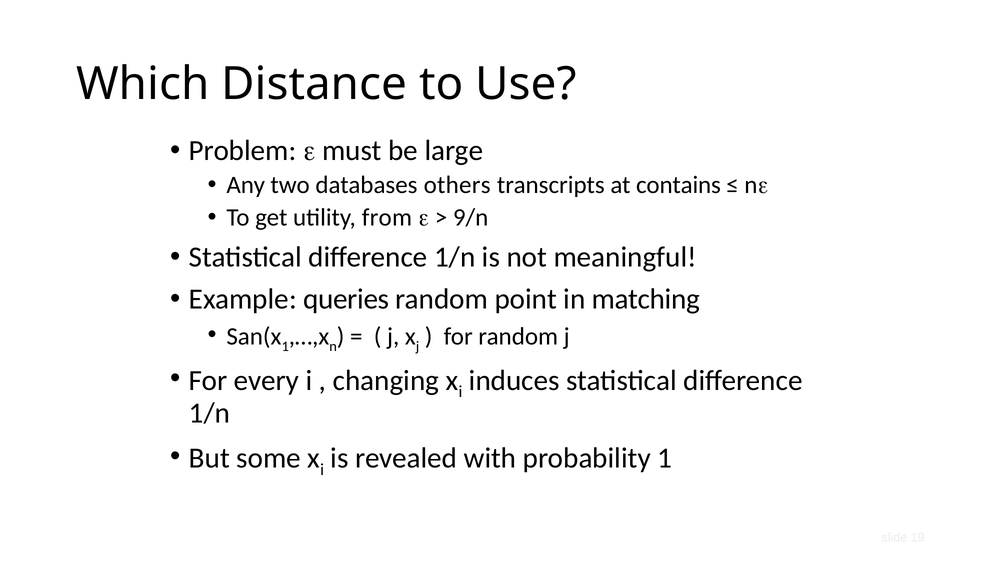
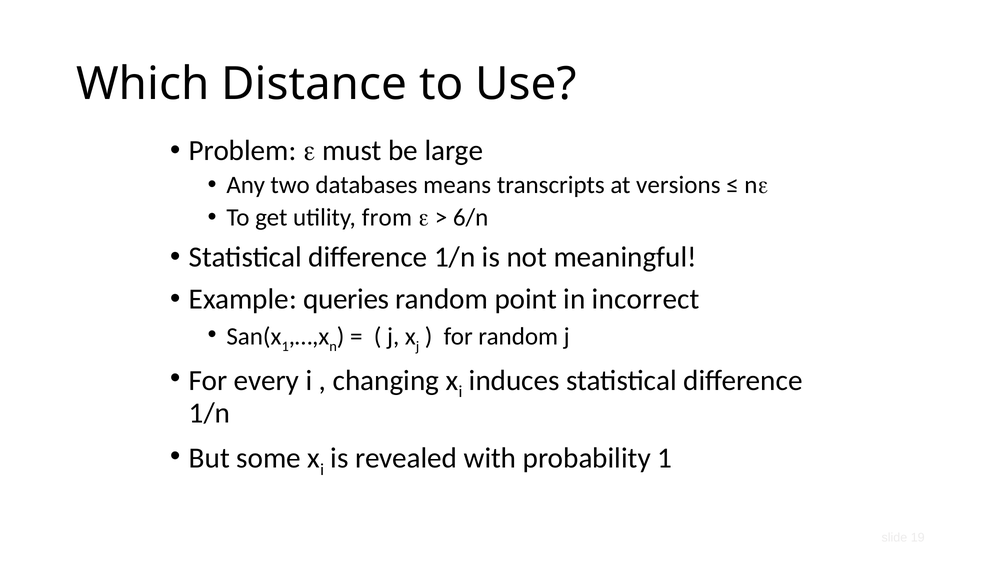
others: others -> means (457, 185)
contains: contains -> versions (678, 185)
9/n: 9/n -> 6/n (471, 217)
matching: matching -> incorrect (646, 299)
